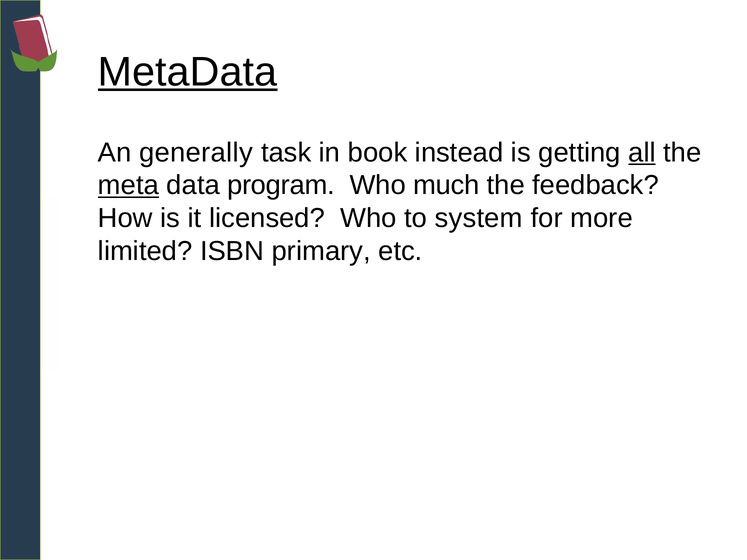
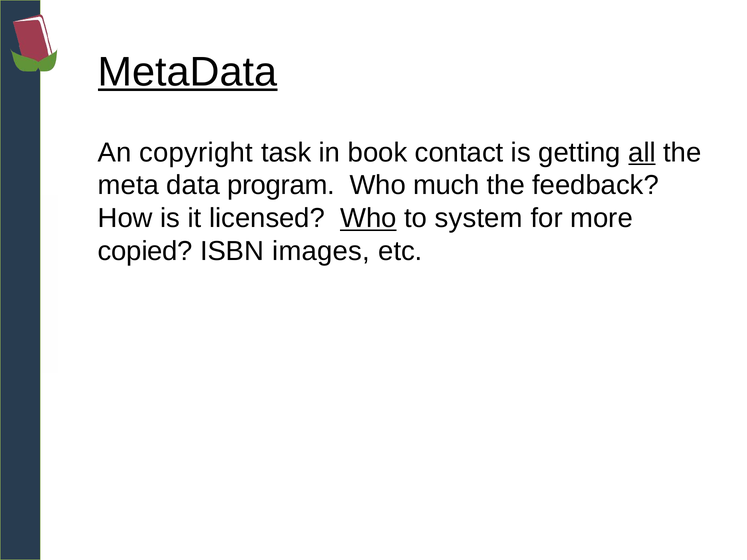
generally: generally -> copyright (196, 152)
instead: instead -> contact (459, 152)
meta underline: present -> none (128, 185)
Who underline: none -> present (368, 218)
limited: limited -> copied (145, 251)
primary: primary -> images (321, 251)
